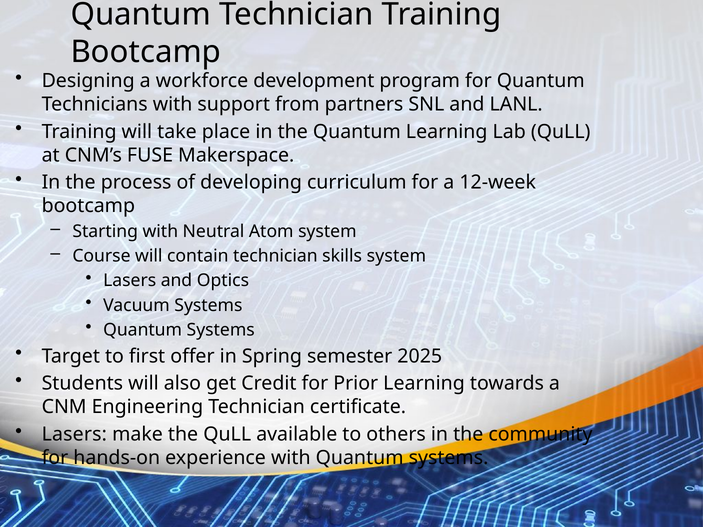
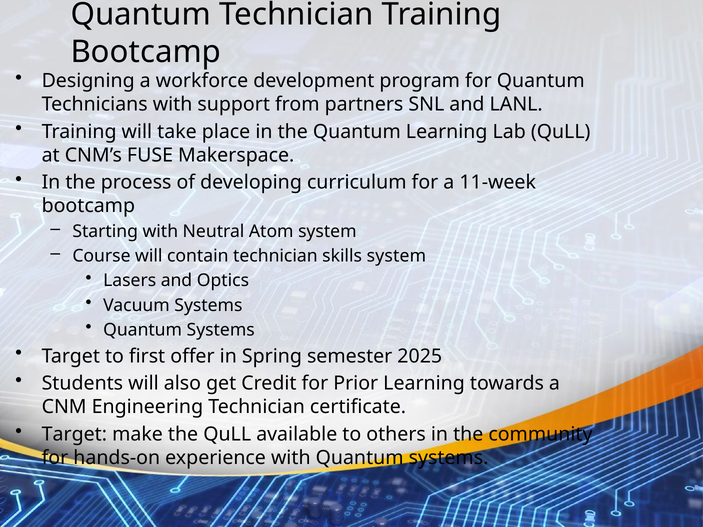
12-week: 12-week -> 11-week (498, 183)
Lasers: Lasers -> Target (74, 434)
